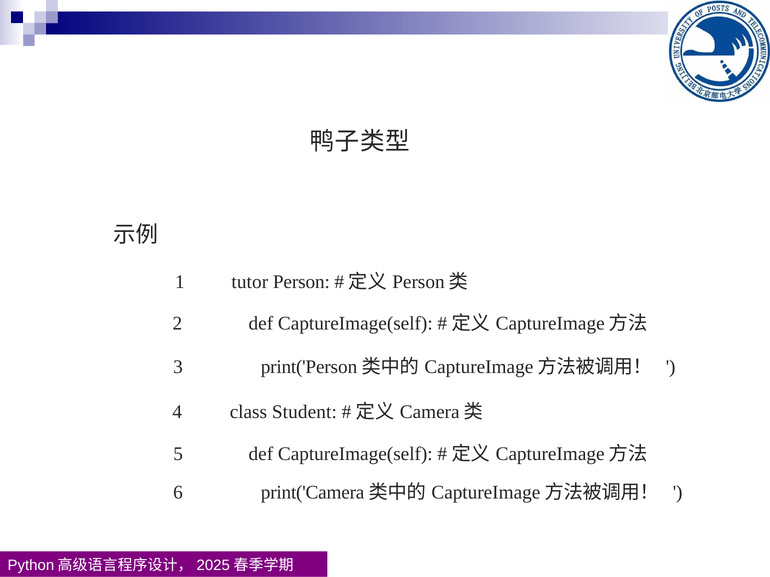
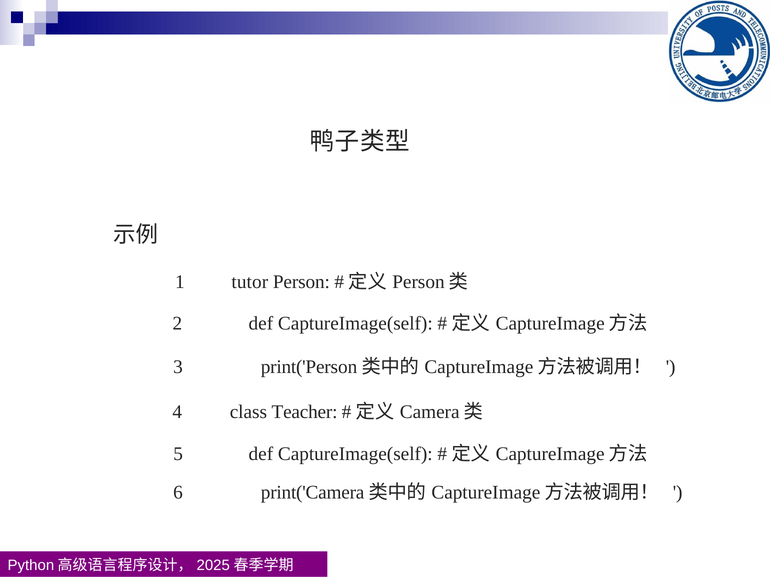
Student: Student -> Teacher (305, 412)
